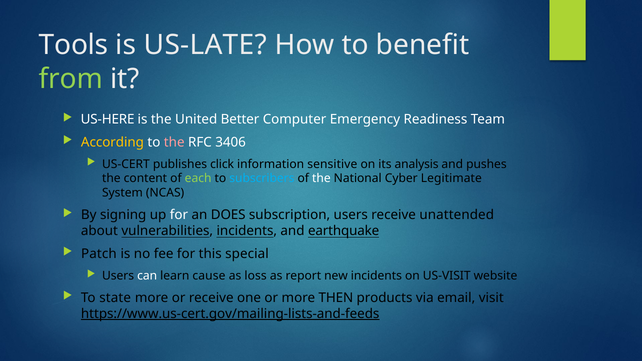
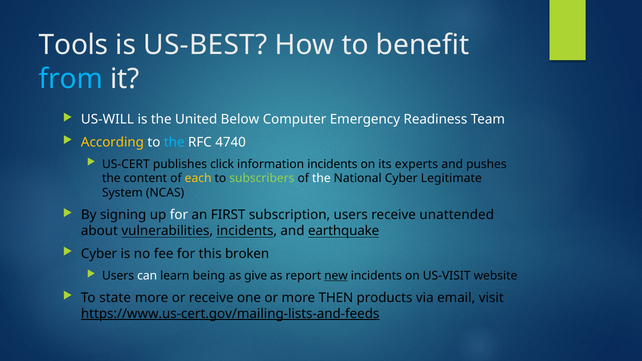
US-LATE: US-LATE -> US-BEST (205, 45)
from colour: light green -> light blue (71, 79)
US-HERE: US-HERE -> US-WILL (107, 120)
Better: Better -> Below (240, 120)
the colour: pink -> light blue (174, 142)
3406: 3406 -> 4740 (231, 142)
information sensitive: sensitive -> incidents (332, 164)
analysis: analysis -> experts (416, 164)
each colour: light green -> yellow (198, 179)
subscribers colour: light blue -> light green (262, 179)
DOES: DOES -> FIRST (228, 215)
Patch: Patch -> Cyber (99, 254)
special: special -> broken (247, 254)
cause: cause -> being (209, 276)
loss: loss -> give (256, 276)
new underline: none -> present (336, 276)
